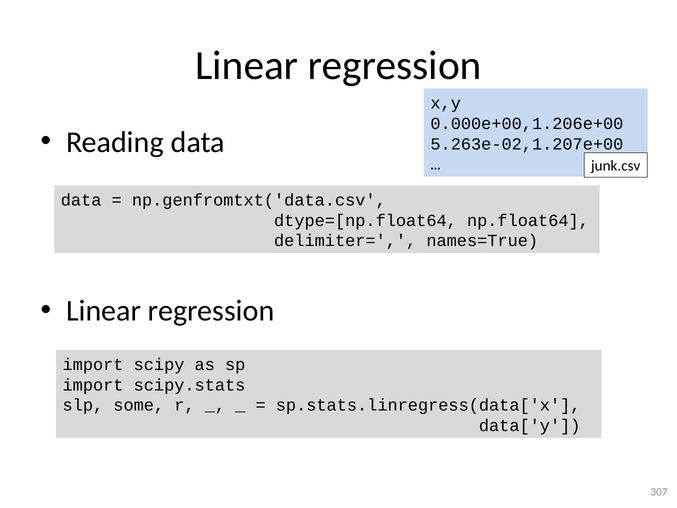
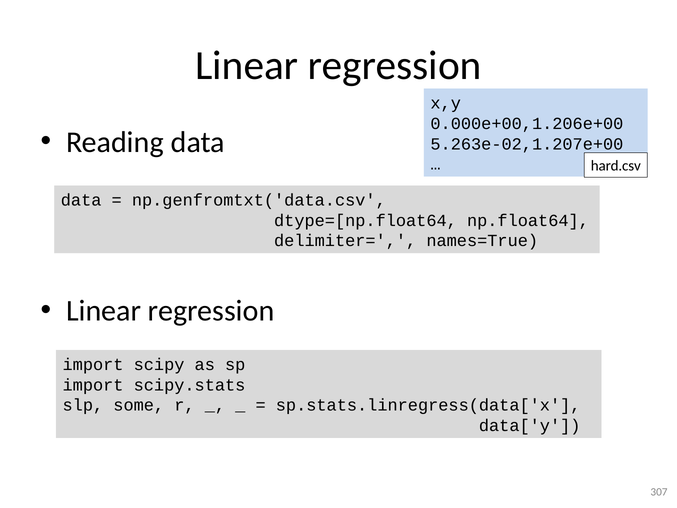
junk.csv: junk.csv -> hard.csv (616, 166)
